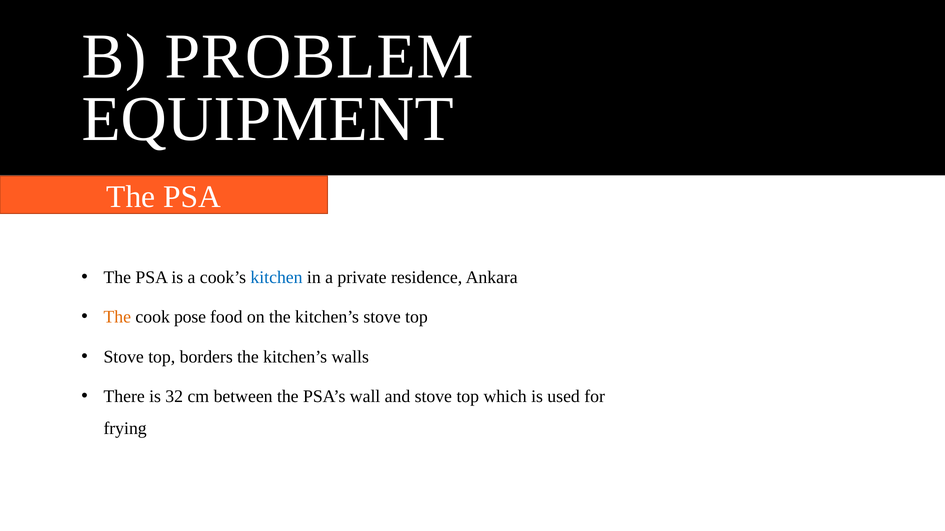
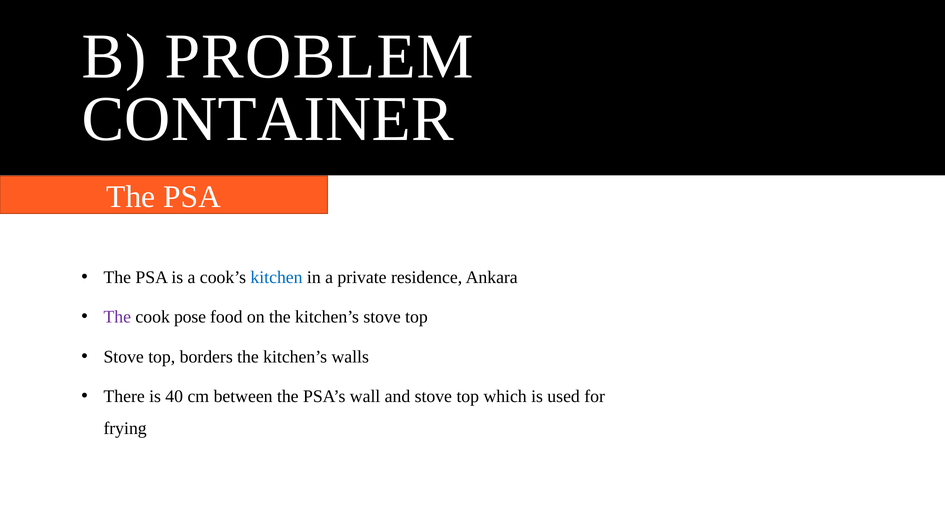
EQUIPMENT: EQUIPMENT -> CONTAINER (268, 119)
The colour: orange -> purple (117, 317)
32: 32 -> 40 (174, 397)
